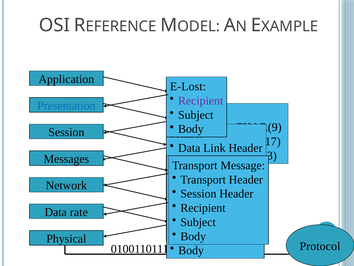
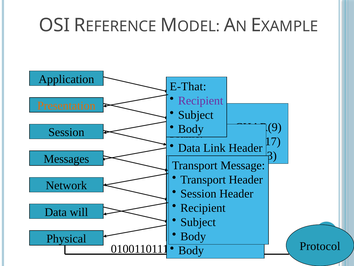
E-Lost: E-Lost -> E-That (188, 86)
Presentation colour: blue -> orange (66, 106)
rate: rate -> will (79, 212)
